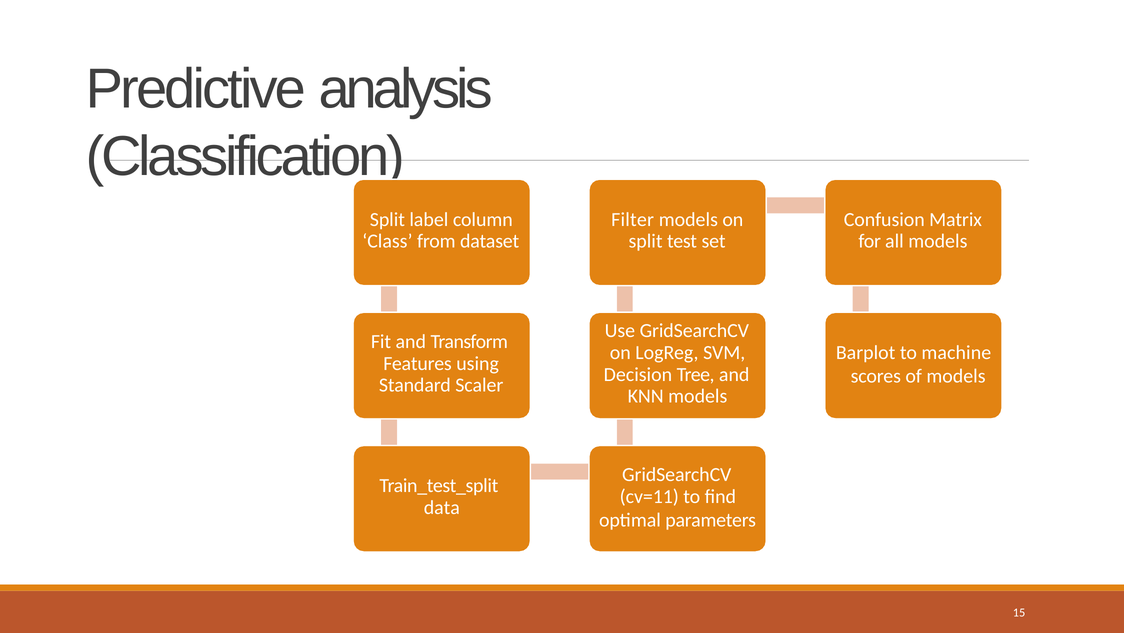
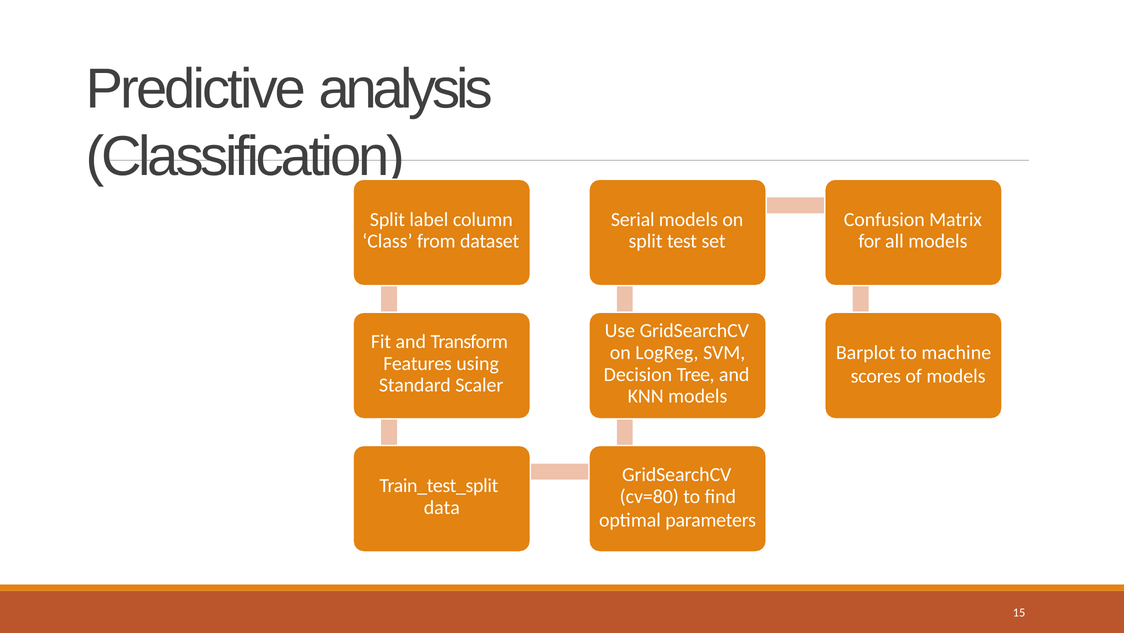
Filter: Filter -> Serial (633, 219)
cv=11: cv=11 -> cv=80 (649, 496)
